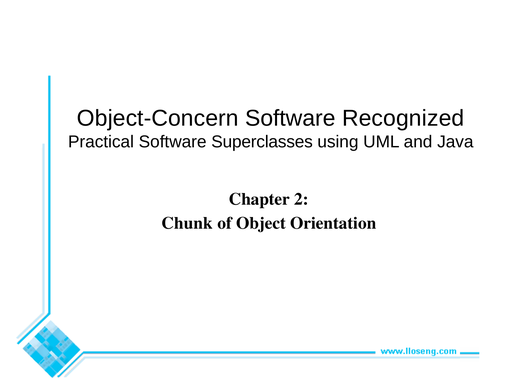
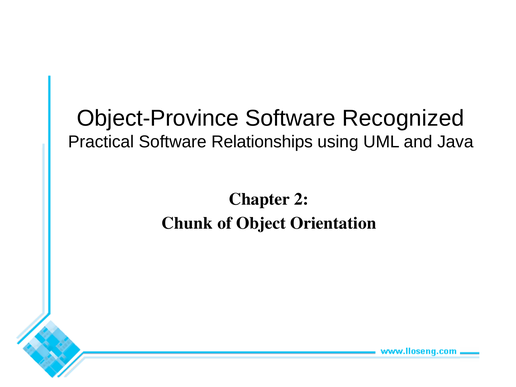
Object-Concern: Object-Concern -> Object-Province (158, 118)
Superclasses: Superclasses -> Relationships (262, 142)
